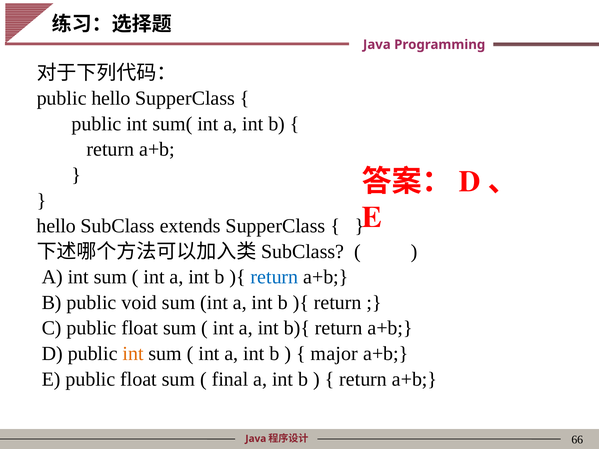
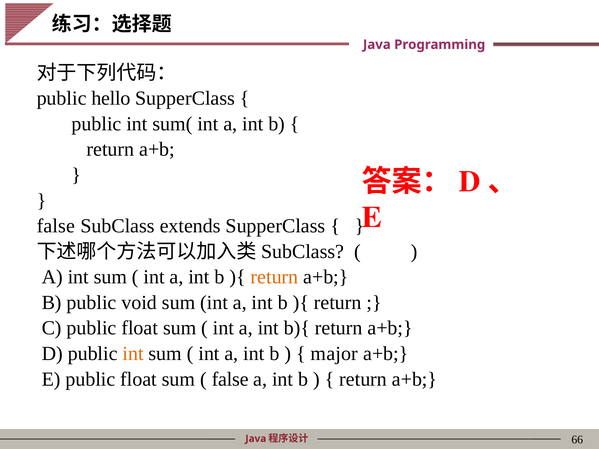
hello: hello -> false (56, 226)
return colour: blue -> orange (274, 277)
final: final -> false (230, 379)
